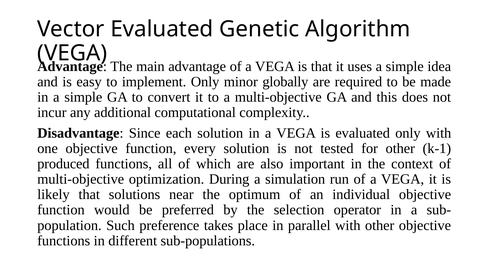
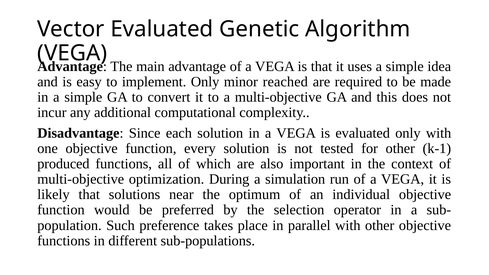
globally: globally -> reached (285, 82)
